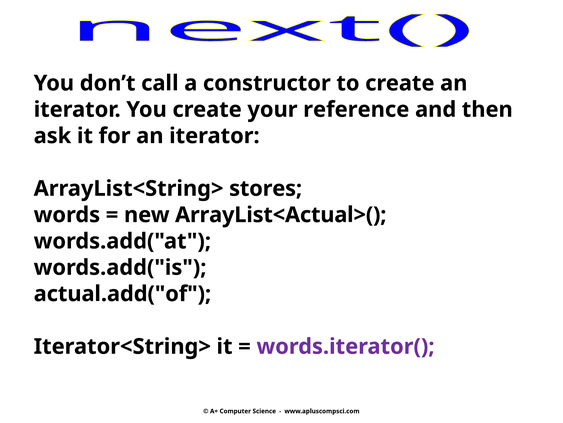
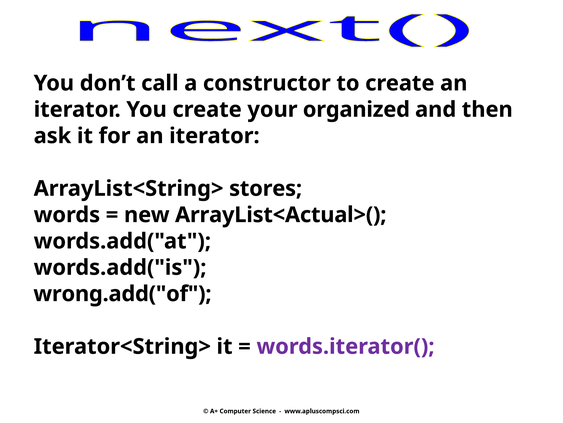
reference: reference -> organized (356, 109)
actual.add("of: actual.add("of -> wrong.add("of (122, 293)
